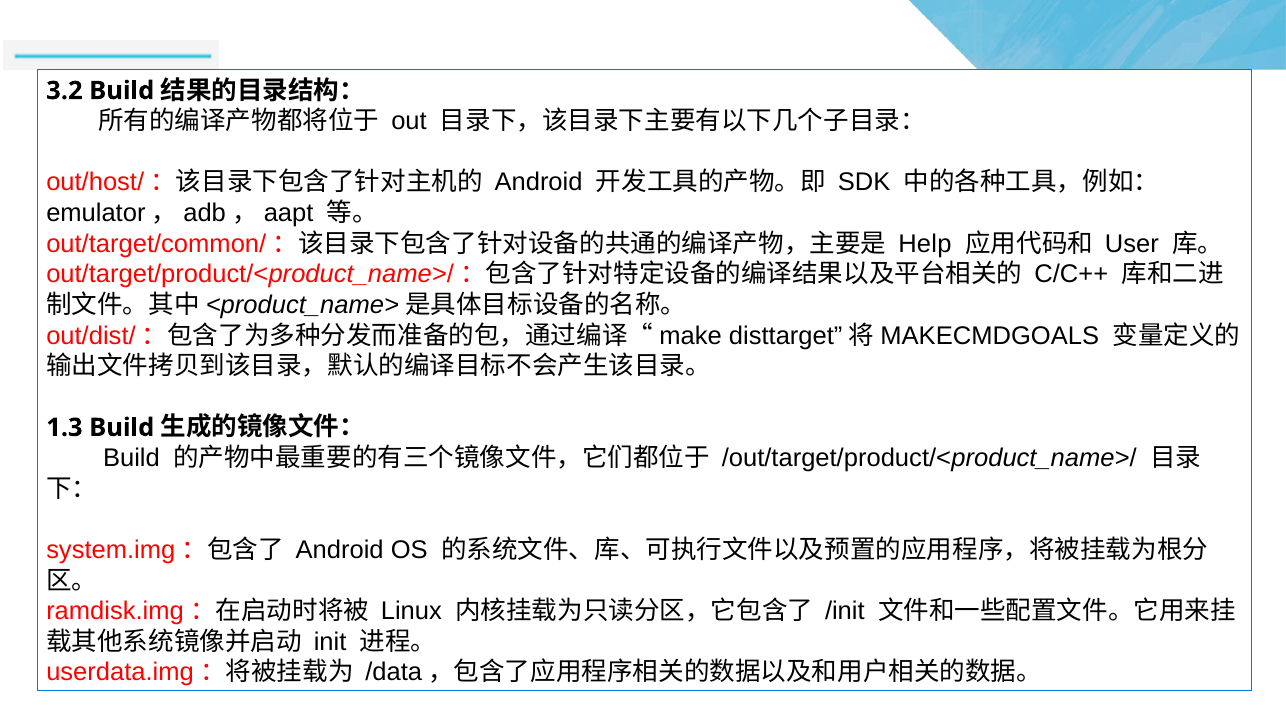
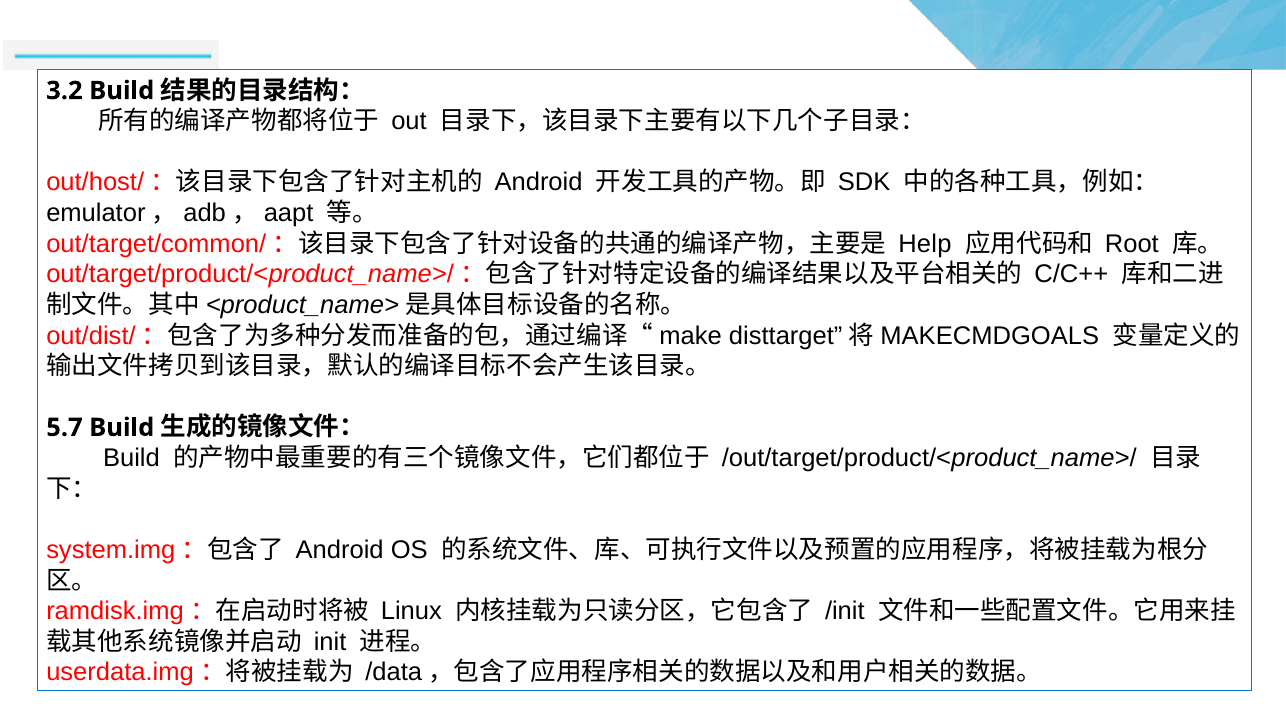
User: User -> Root (1132, 244)
1.3: 1.3 -> 5.7 (64, 428)
